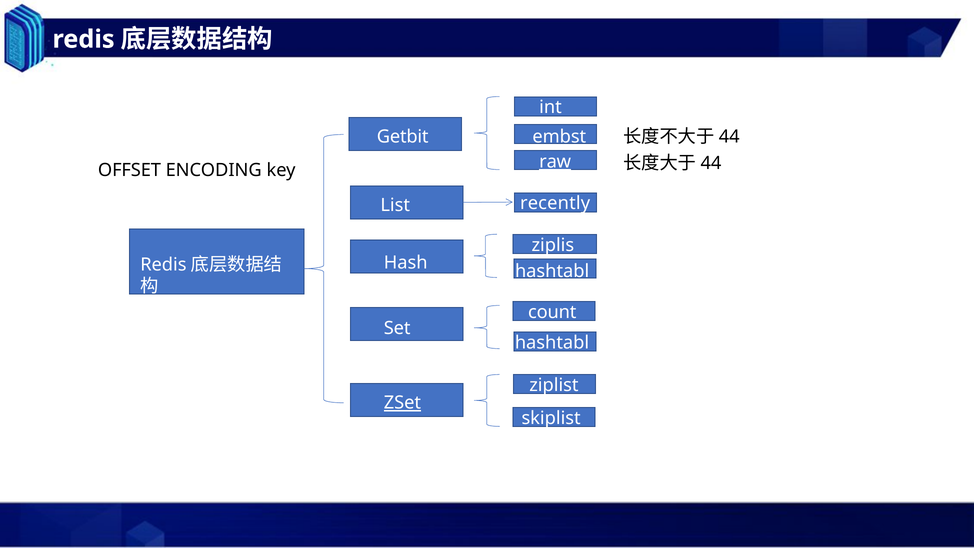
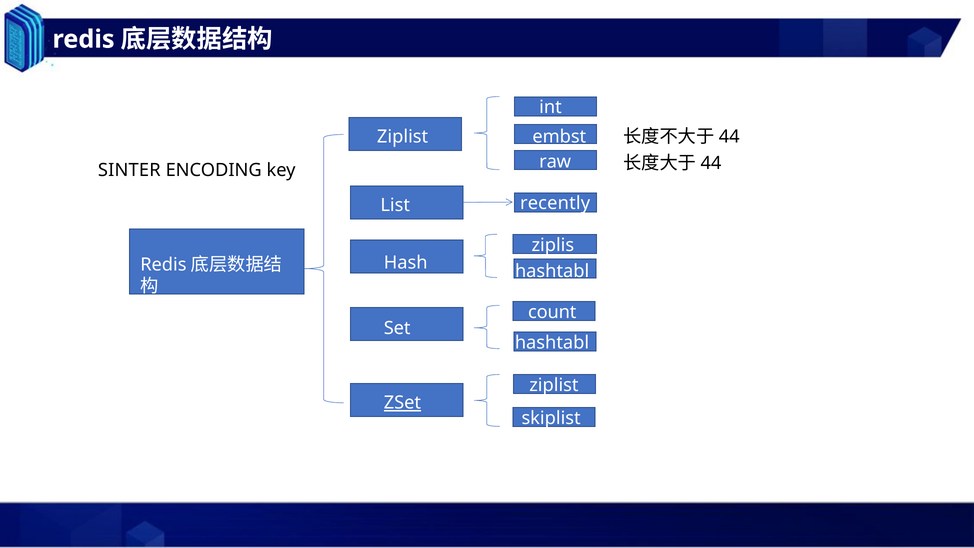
Getbit: Getbit -> Ziplist (403, 137)
raw underline: present -> none (555, 162)
OFFSET: OFFSET -> SINTER (129, 170)
